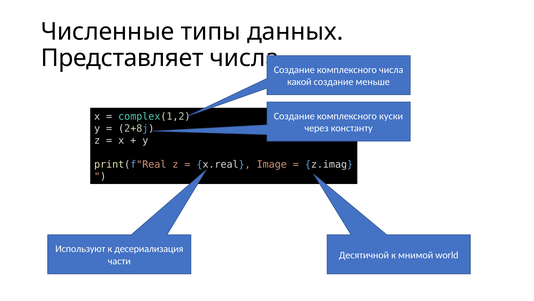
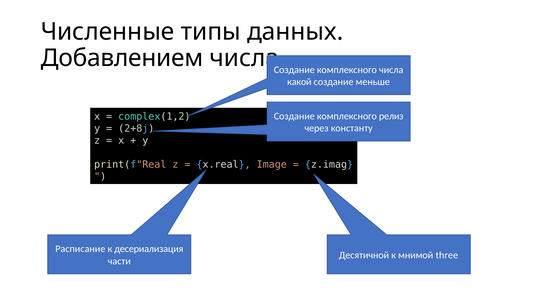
Представляет: Представляет -> Добавлением (122, 58)
куски: куски -> релиз (391, 116)
Используют: Используют -> Расписание (80, 248)
world: world -> three (447, 254)
